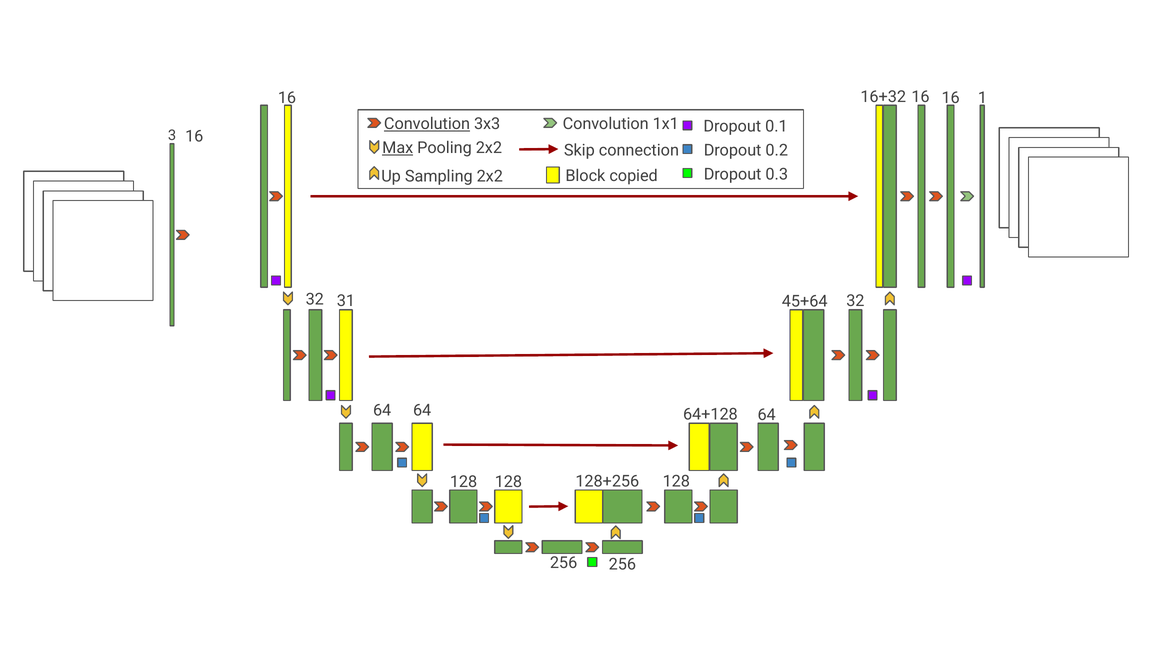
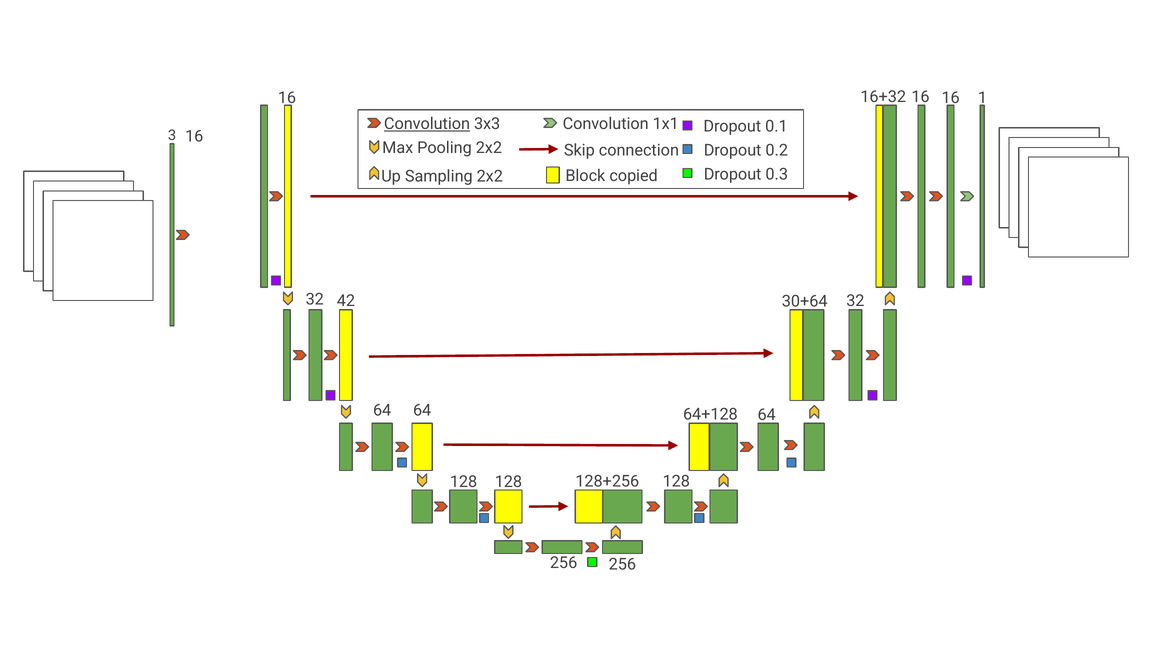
Max underline: present -> none (398, 148)
31: 31 -> 42 (346, 301)
45+64: 45+64 -> 30+64 (805, 301)
